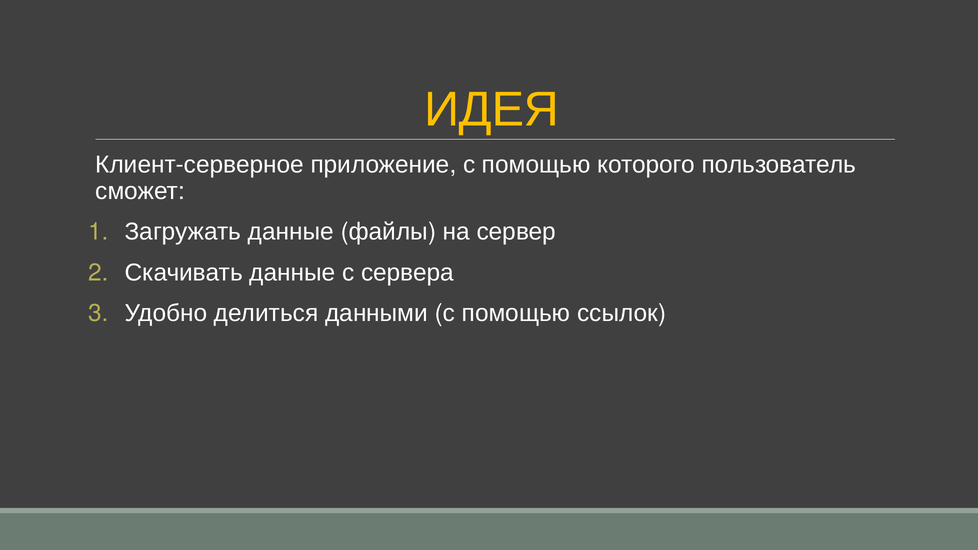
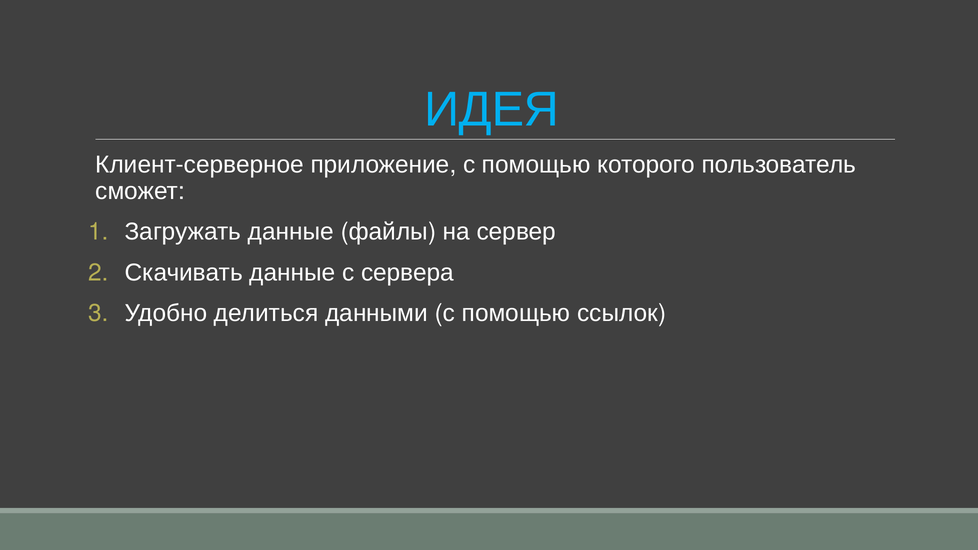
ИДЕЯ colour: yellow -> light blue (492, 110)
